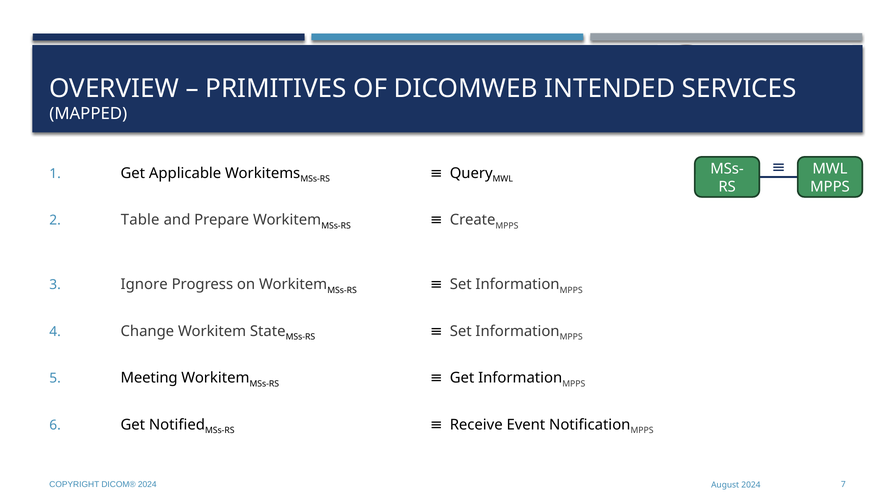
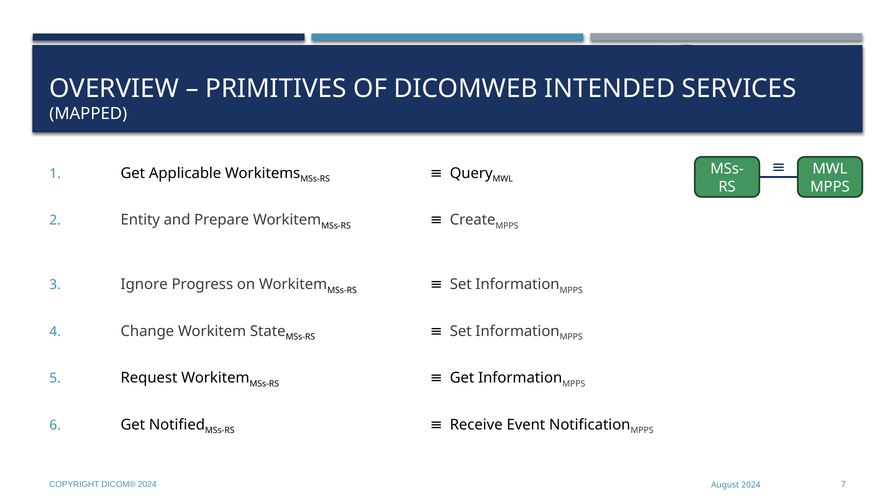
Table: Table -> Entity (140, 220)
Meeting: Meeting -> Request (149, 378)
